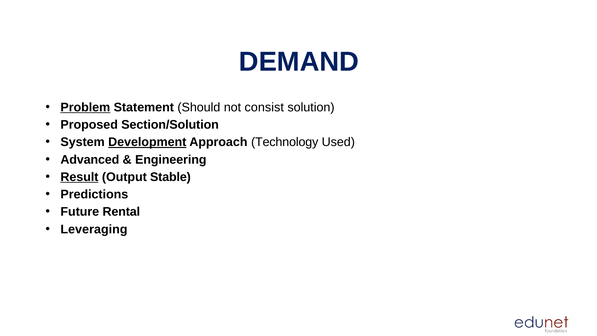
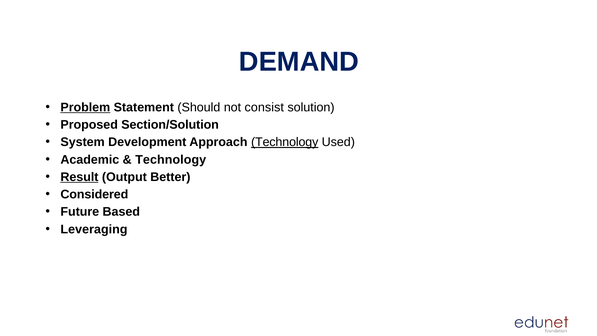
Development underline: present -> none (147, 142)
Technology underline: none -> present (285, 142)
Advanced: Advanced -> Academic (90, 160)
Engineering: Engineering -> Technology (171, 160)
Stable: Stable -> Better (170, 177)
Predictions: Predictions -> Considered (94, 194)
Rental: Rental -> Based (121, 212)
